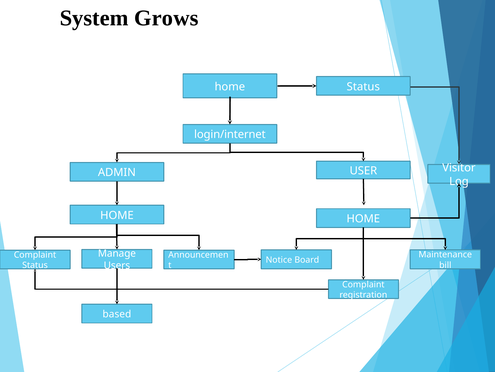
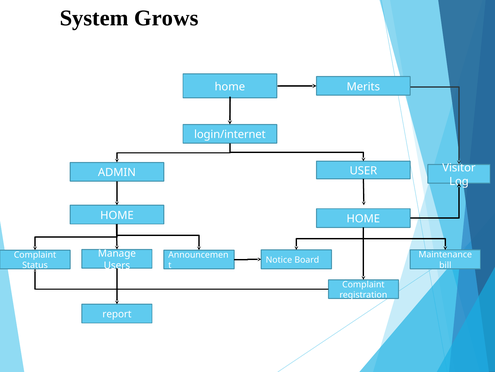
home Status: Status -> Merits (363, 87)
based: based -> report (117, 314)
